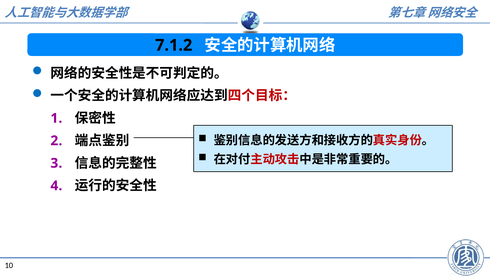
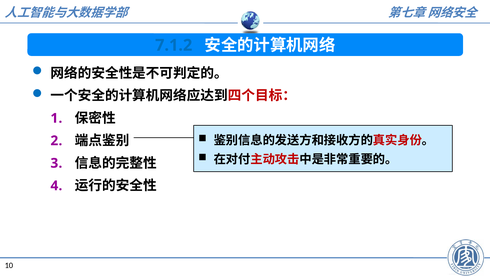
7.1.2 colour: black -> blue (174, 45)
